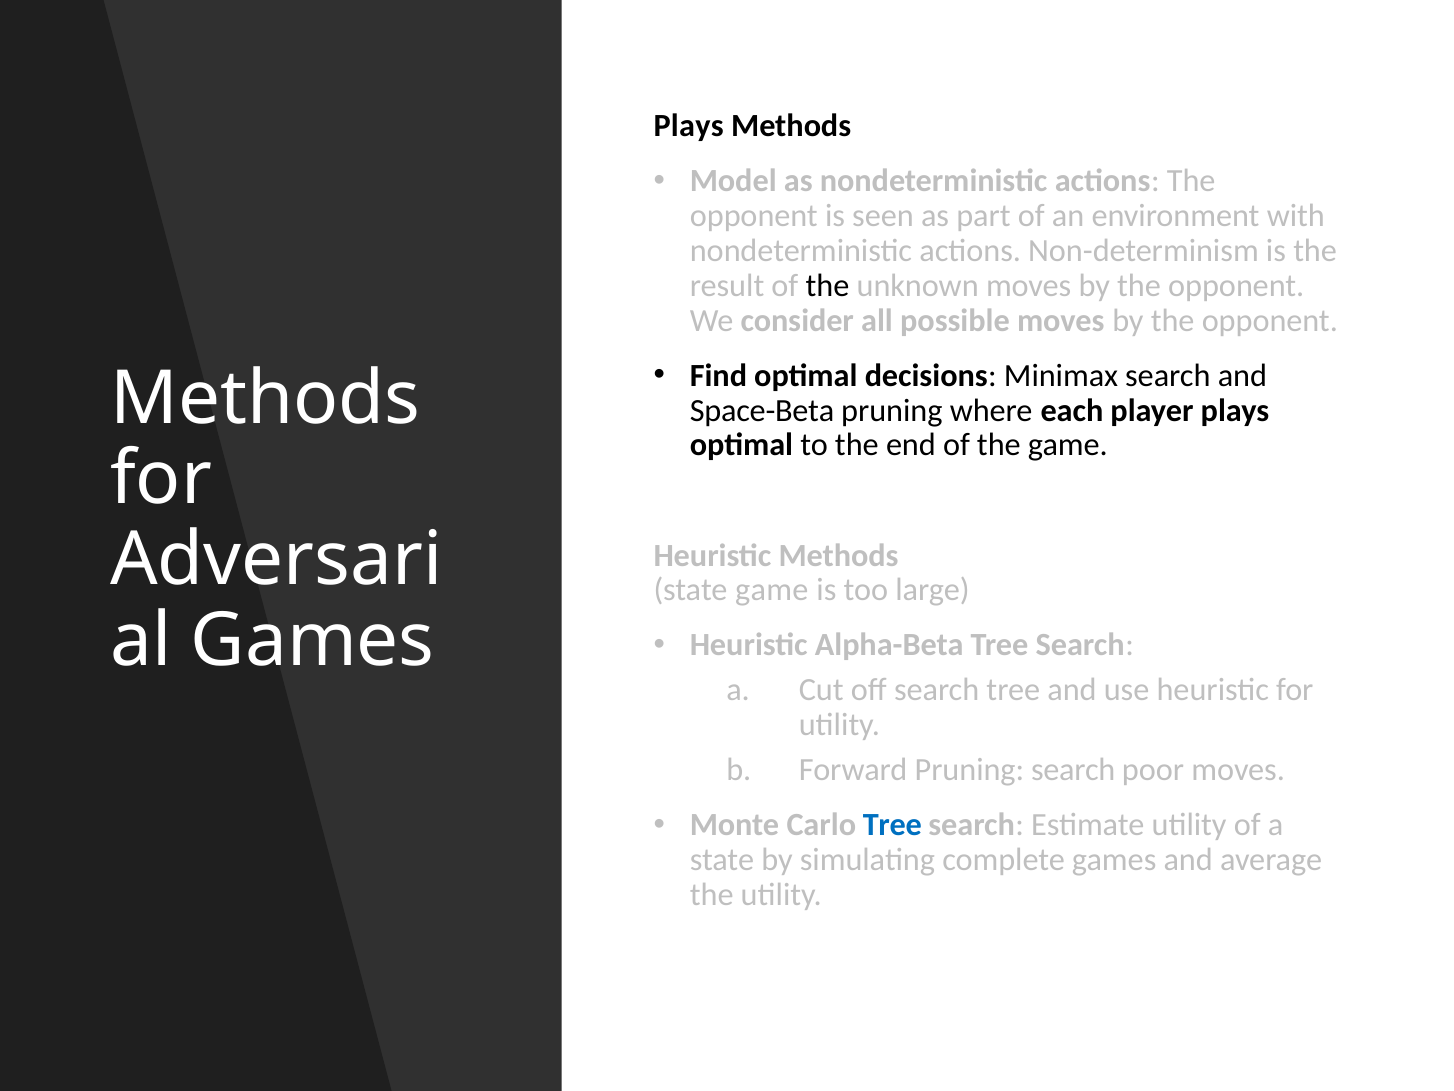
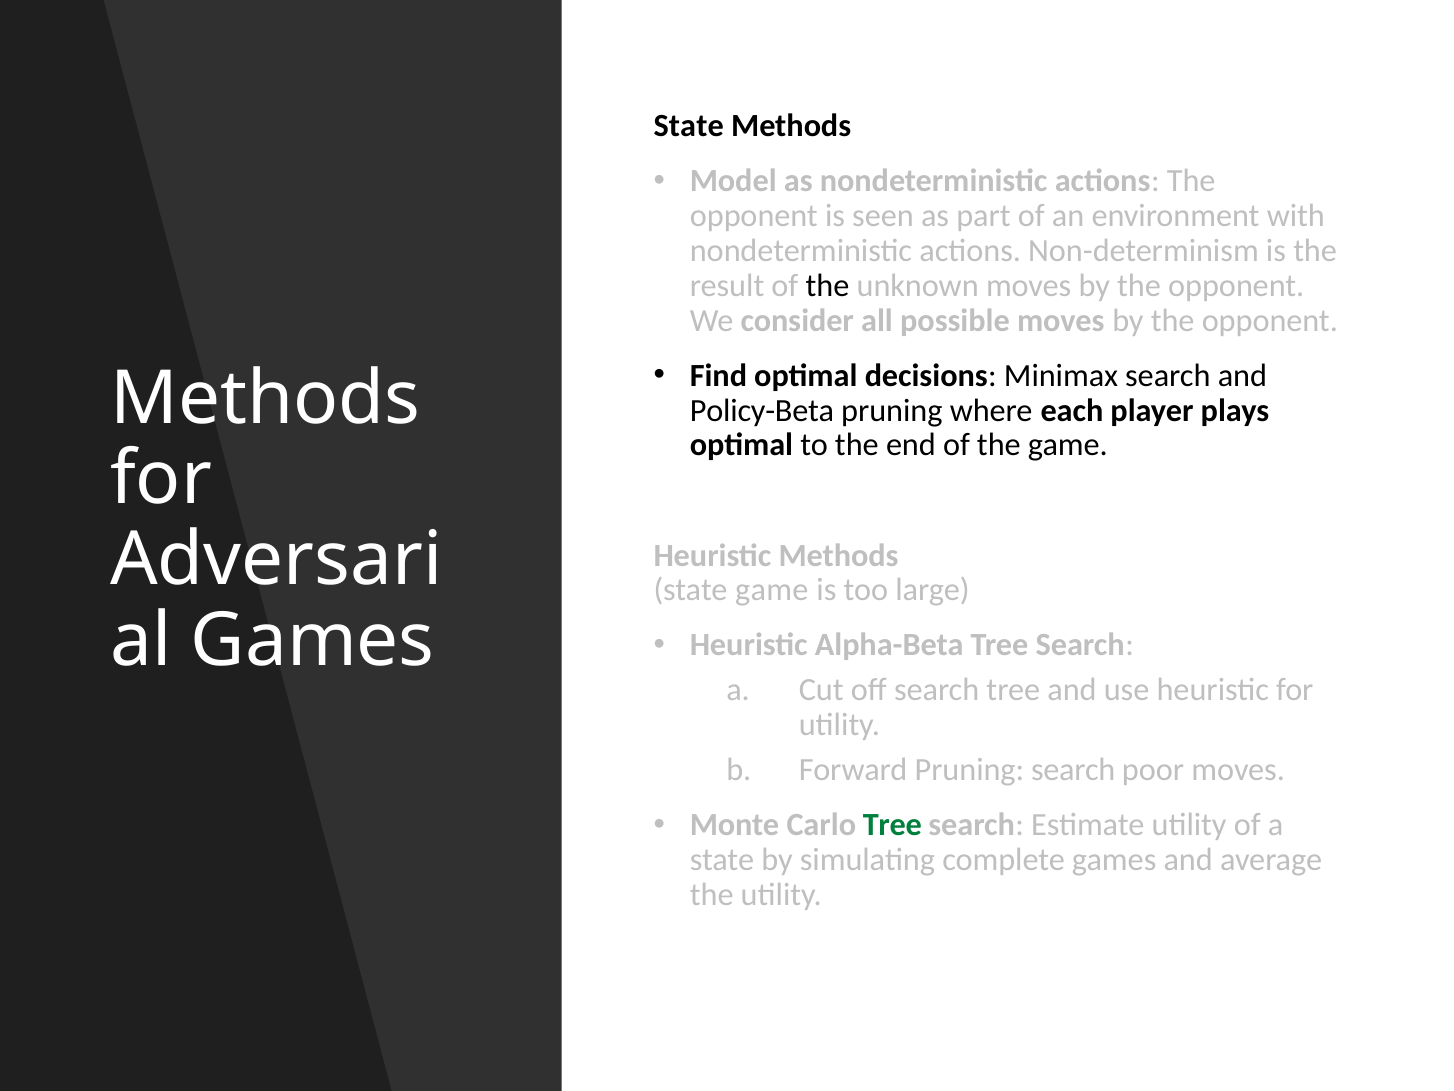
Plays: Plays -> State (689, 126)
Space-Beta: Space-Beta -> Policy-Beta (762, 410)
Tree colour: blue -> green (892, 824)
